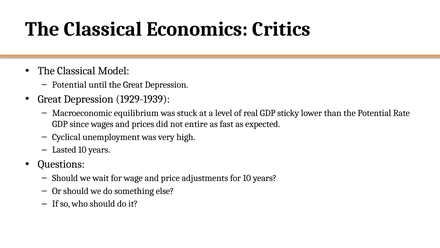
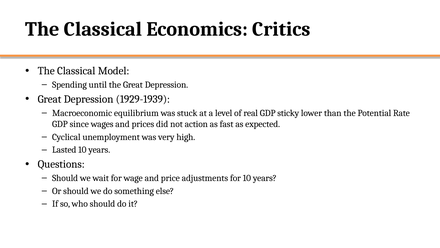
Potential: Potential -> Spending (69, 85)
entire: entire -> action (196, 124)
